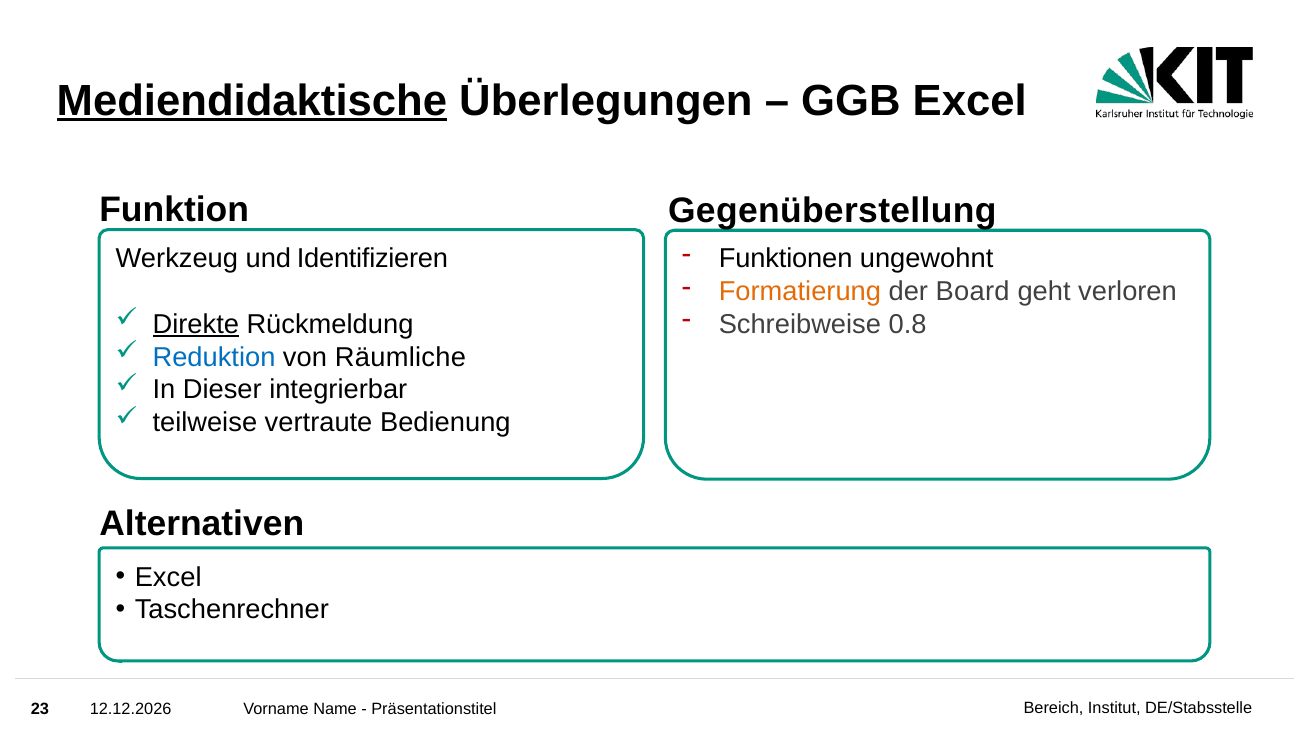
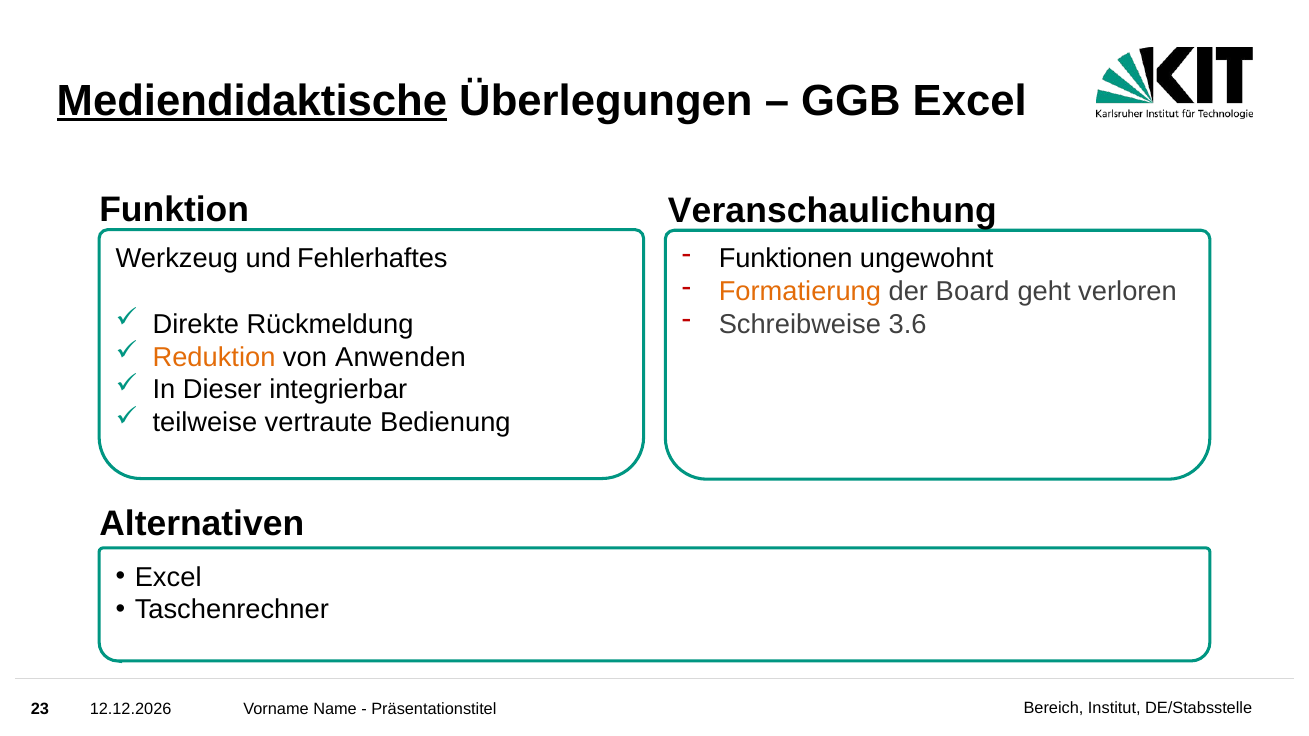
Gegenüberstellung: Gegenüberstellung -> Veranschaulichung (832, 210)
Identifizieren: Identifizieren -> Fehlerhaftes (372, 259)
Direkte underline: present -> none (196, 324)
0.8: 0.8 -> 3.6 (908, 324)
Reduktion colour: blue -> orange (214, 357)
Räumliche: Räumliche -> Anwenden (400, 357)
